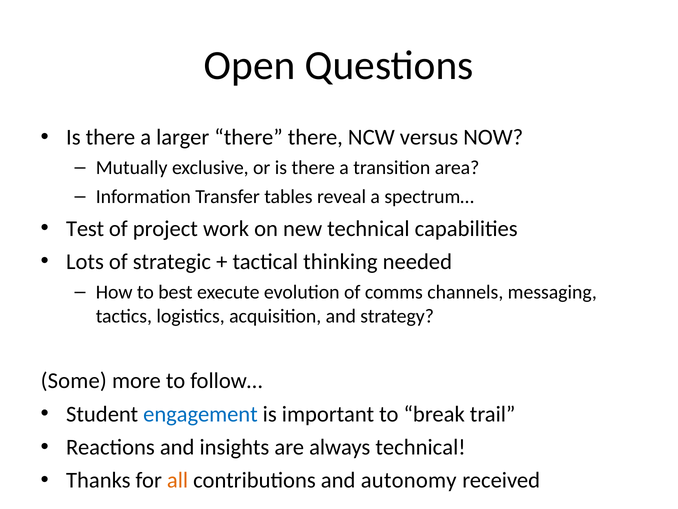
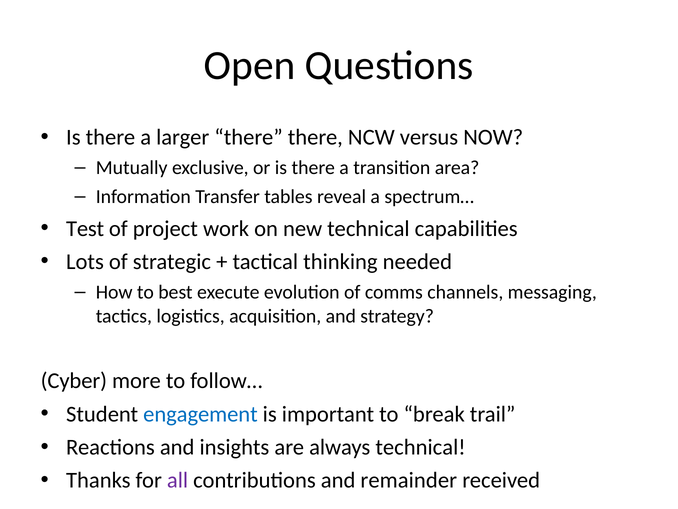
Some: Some -> Cyber (74, 381)
all colour: orange -> purple (178, 480)
autonomy: autonomy -> remainder (409, 480)
